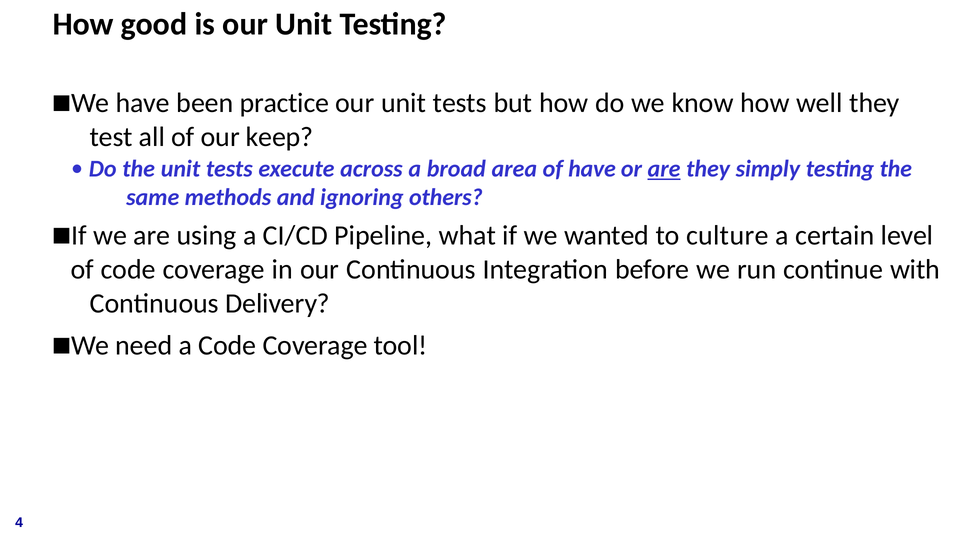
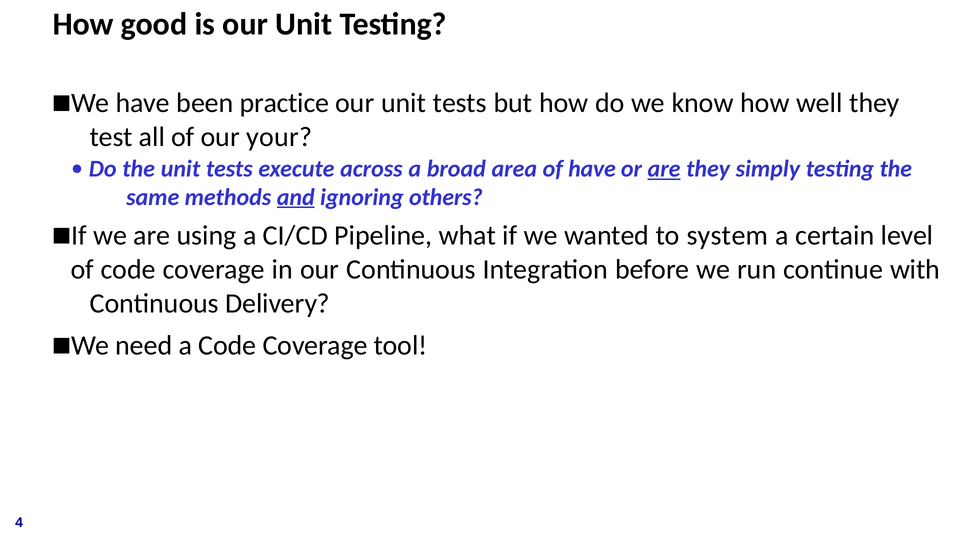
keep: keep -> your (279, 137)
and underline: none -> present (296, 197)
culture: culture -> system (727, 236)
